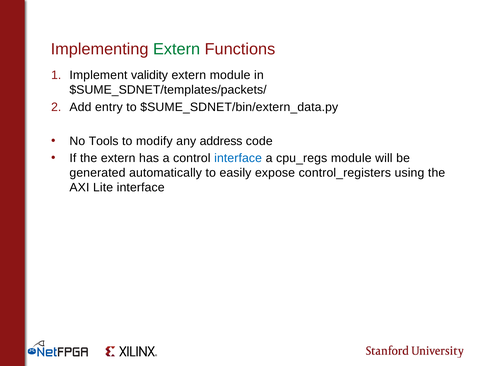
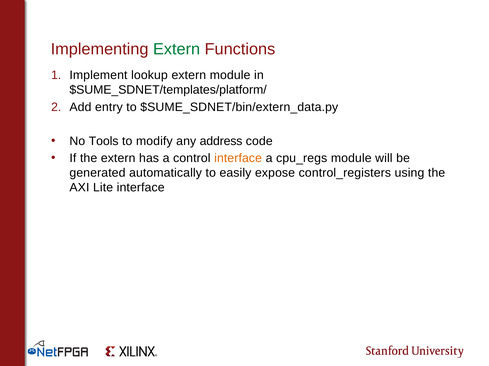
validity: validity -> lookup (149, 75)
$SUME_SDNET/templates/packets/: $SUME_SDNET/templates/packets/ -> $SUME_SDNET/templates/platform/ (168, 90)
interface colour: blue -> orange (238, 159)
